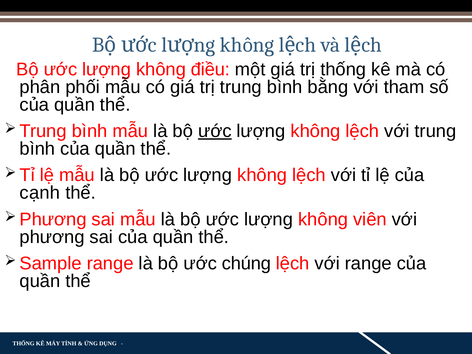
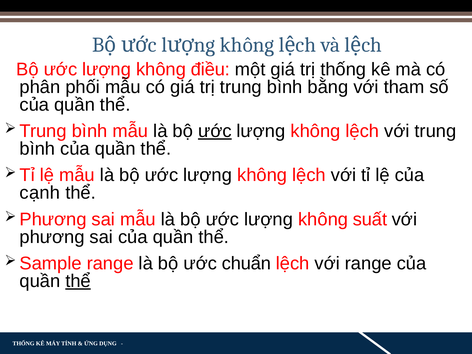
viên: viên -> suất (370, 219)
chúng: chúng -> chuẩn (246, 264)
thể underline: none -> present (78, 281)
